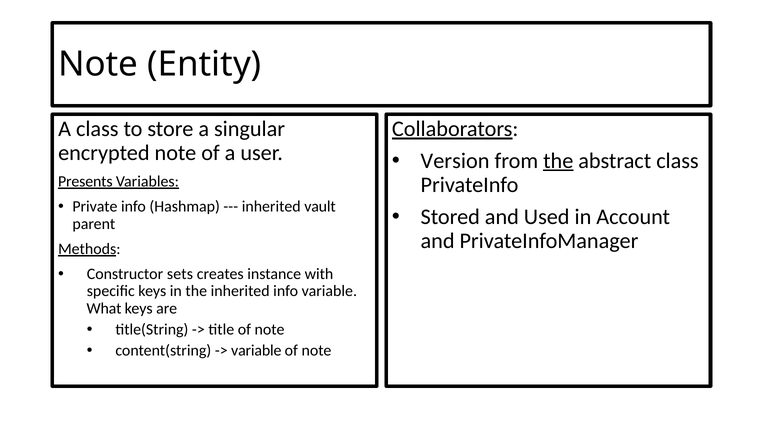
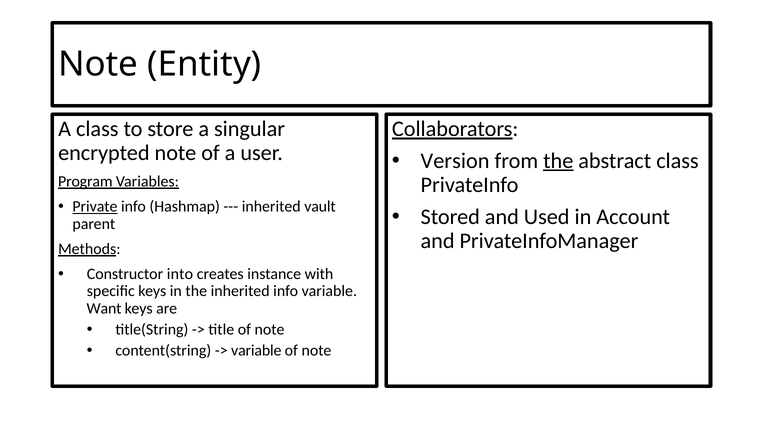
Presents: Presents -> Program (85, 182)
Private underline: none -> present (95, 207)
sets: sets -> into (180, 274)
What: What -> Want (104, 309)
